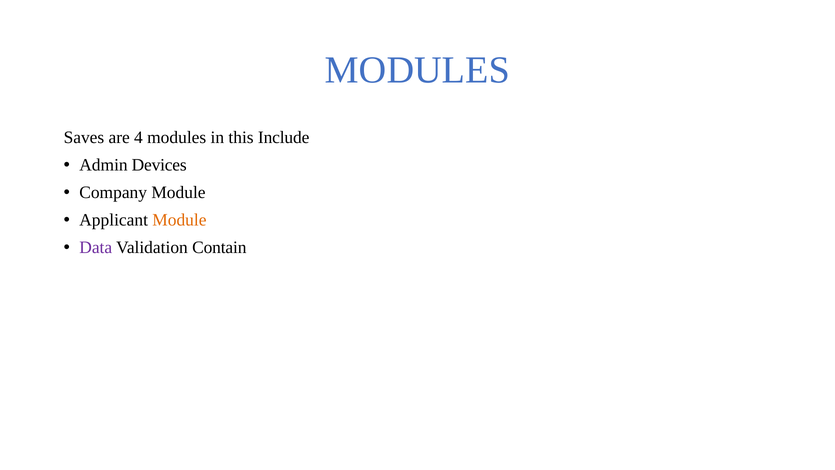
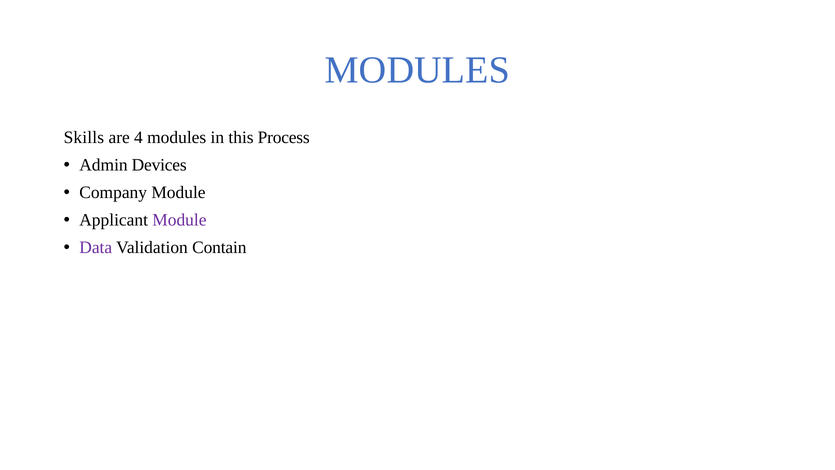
Saves: Saves -> Skills (84, 137)
Include: Include -> Process (284, 137)
Module colour: orange -> purple (179, 220)
